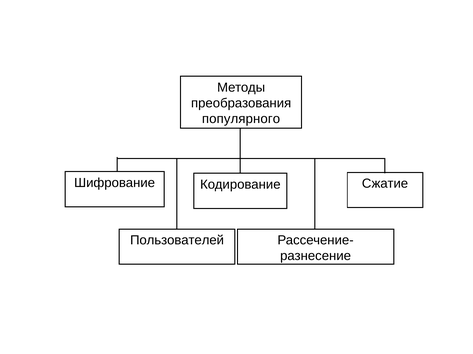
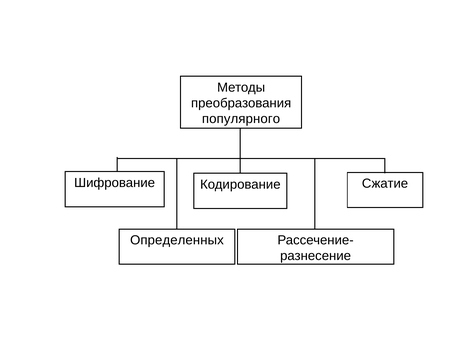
Пользователей: Пользователей -> Определенных (177, 241)
